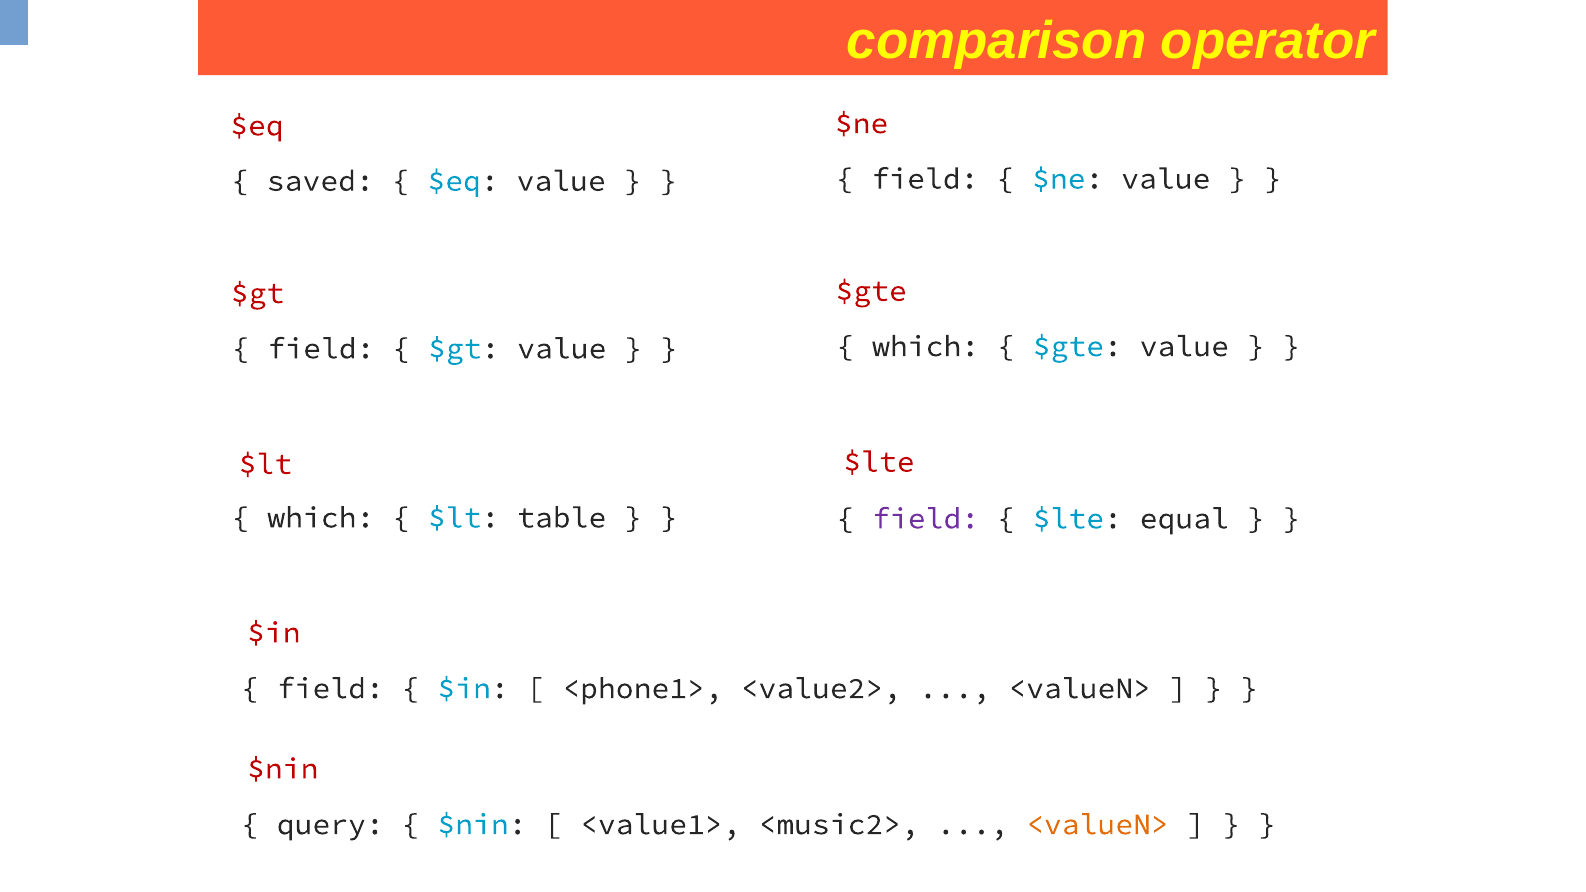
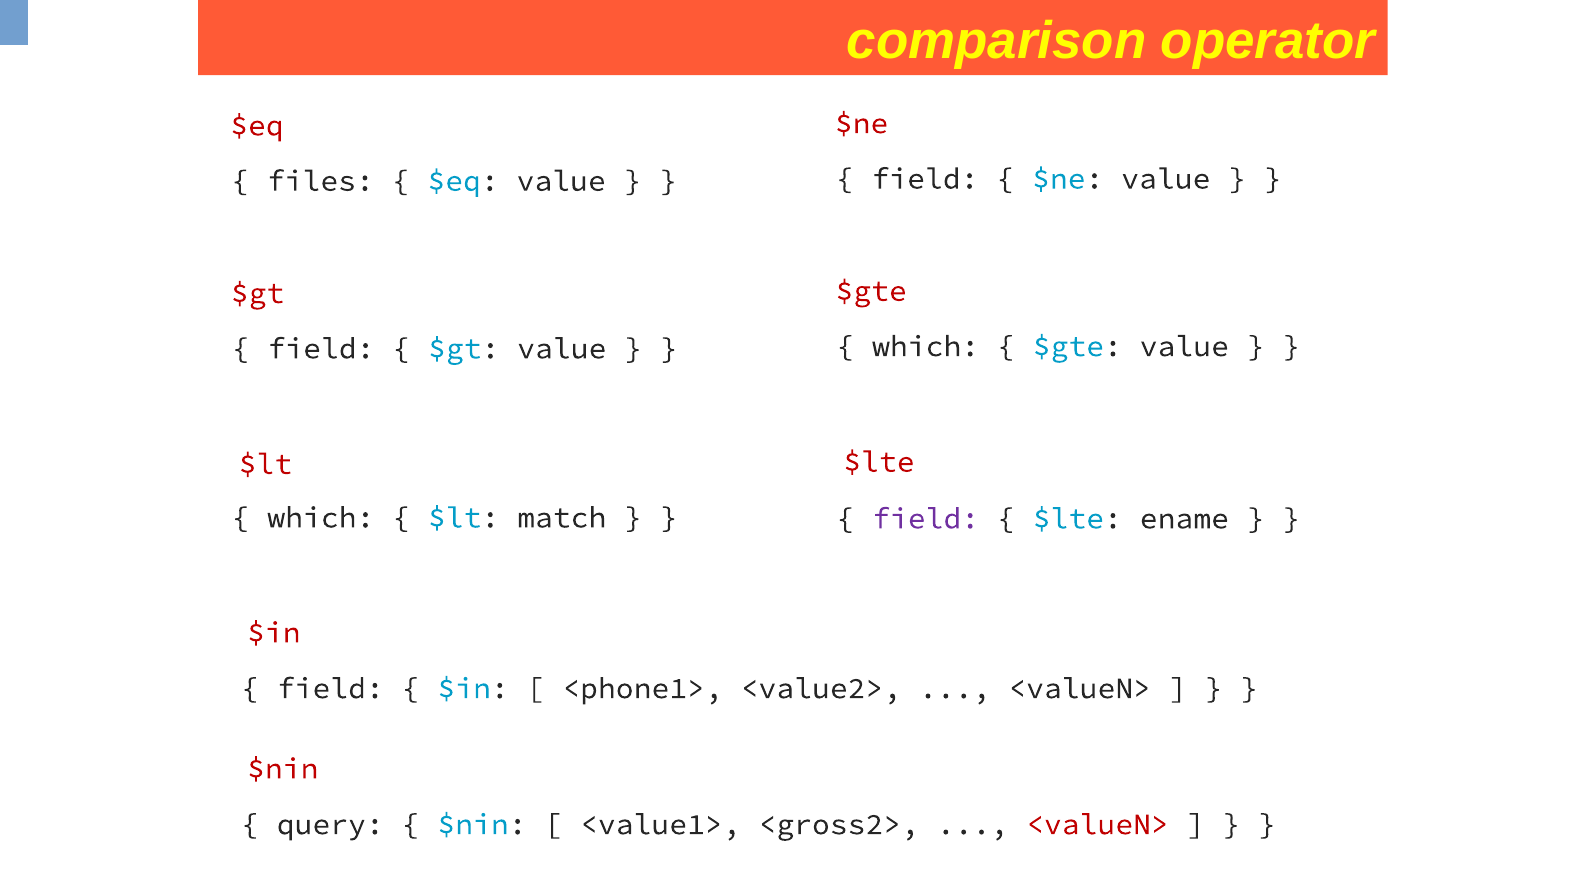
saved: saved -> files (320, 181)
table: table -> match (562, 518)
equal: equal -> ename (1184, 519)
<music2>: <music2> -> <gross2> (839, 825)
<valueN> colour: orange -> red (1097, 825)
